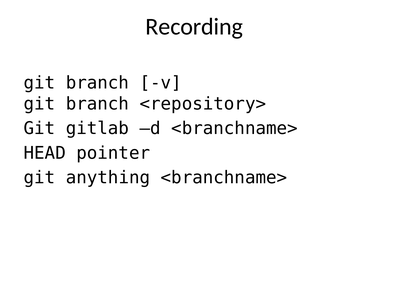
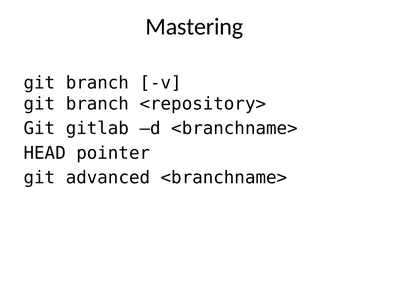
Recording: Recording -> Mastering (194, 27)
anything: anything -> advanced (108, 177)
